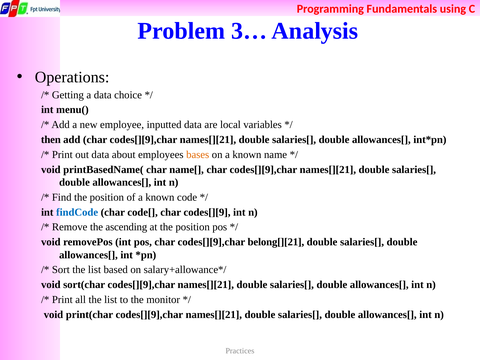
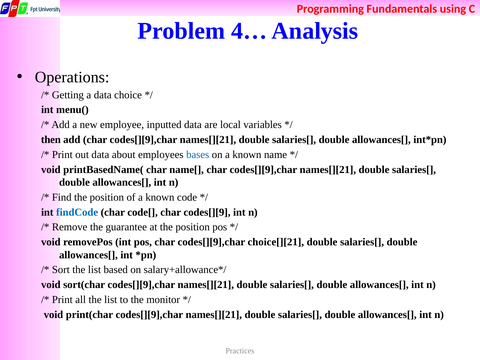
3…: 3… -> 4… (249, 31)
bases colour: orange -> blue (198, 155)
ascending: ascending -> guarantee (126, 227)
belong[][21: belong[][21 -> choice[][21 (276, 242)
